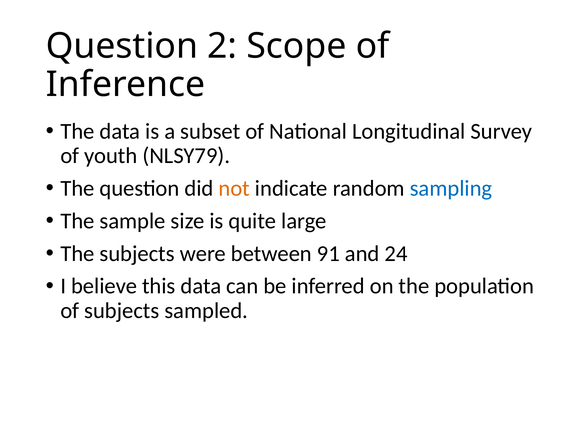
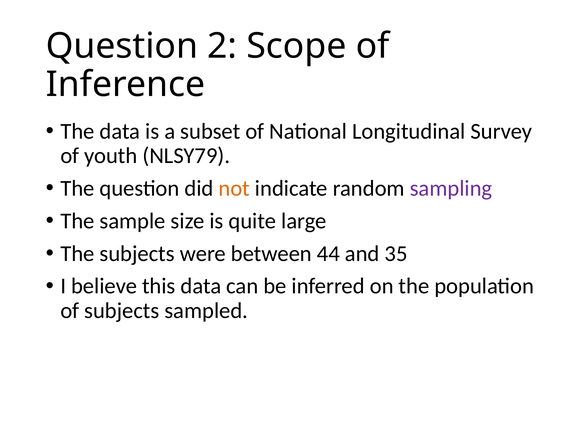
sampling colour: blue -> purple (451, 188)
91: 91 -> 44 (328, 253)
24: 24 -> 35 (396, 253)
